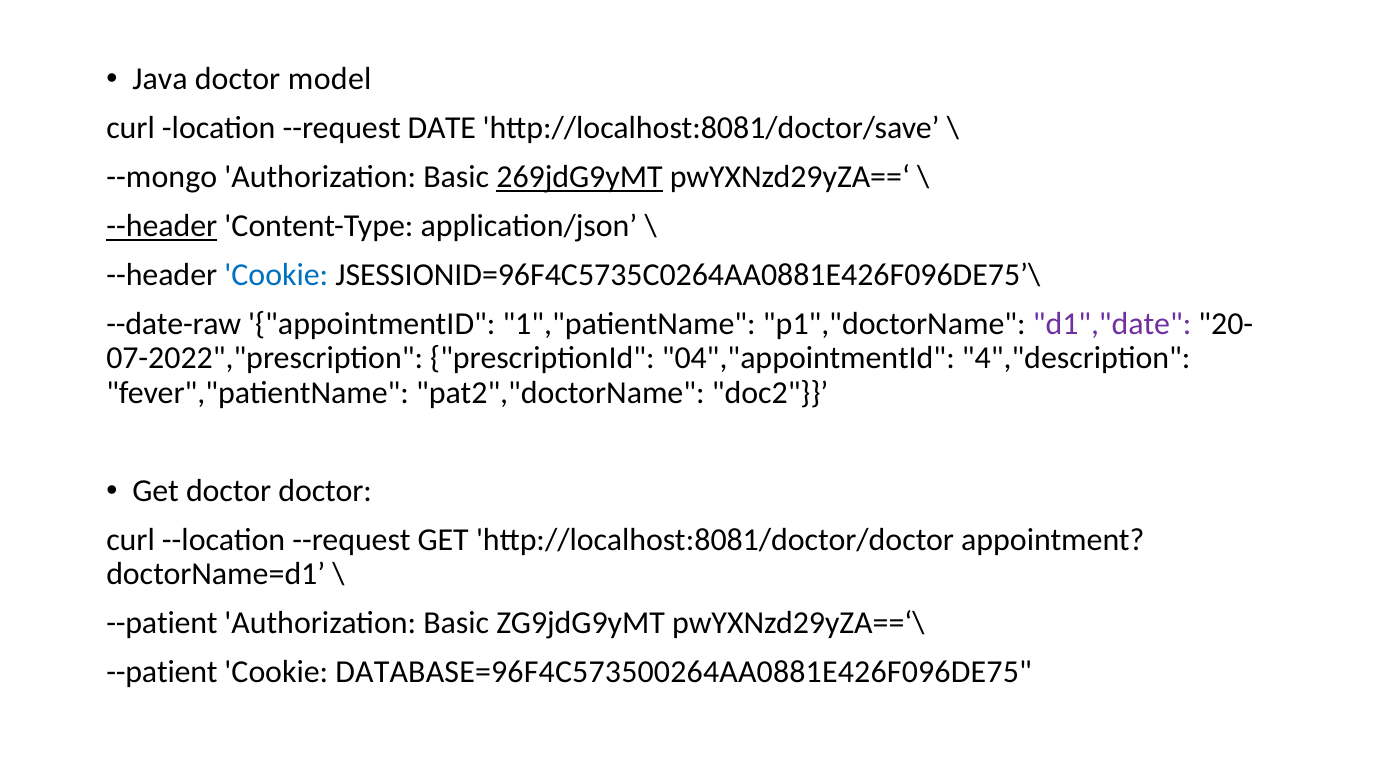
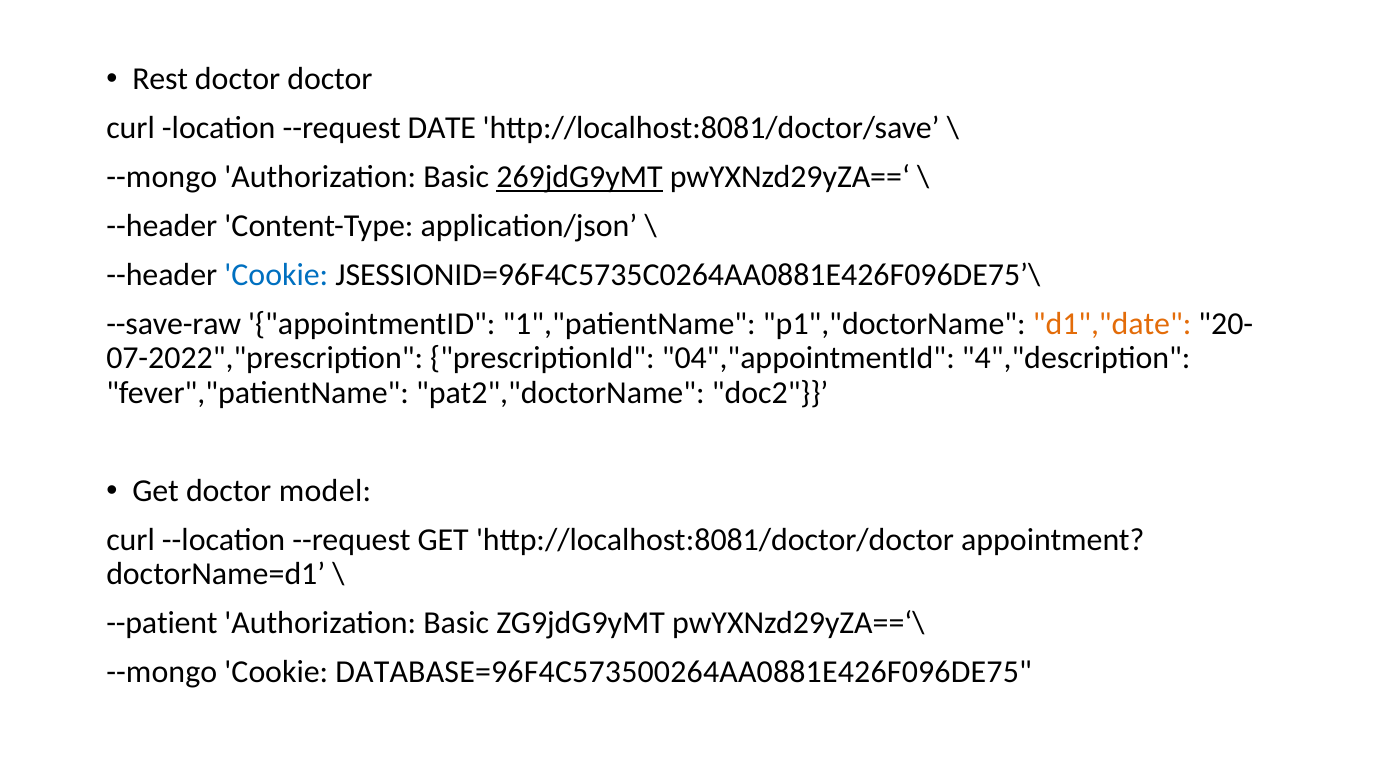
Java: Java -> Rest (160, 79)
doctor model: model -> doctor (330, 79)
--header underline: present -> none (162, 226)
--date-raw: --date-raw -> --save-raw (174, 324)
d1","date colour: purple -> orange (1112, 324)
doctor doctor: doctor -> model (325, 491)
--patient: --patient -> --mongo (162, 672)
